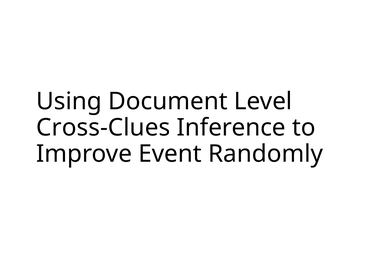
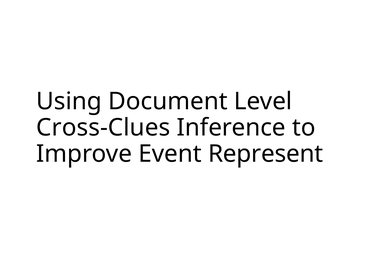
Randomly: Randomly -> Represent (266, 154)
